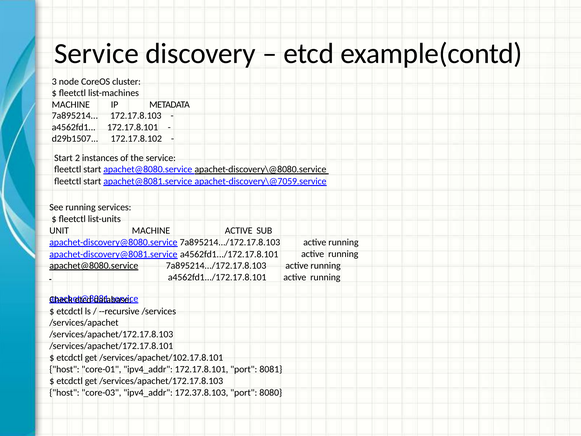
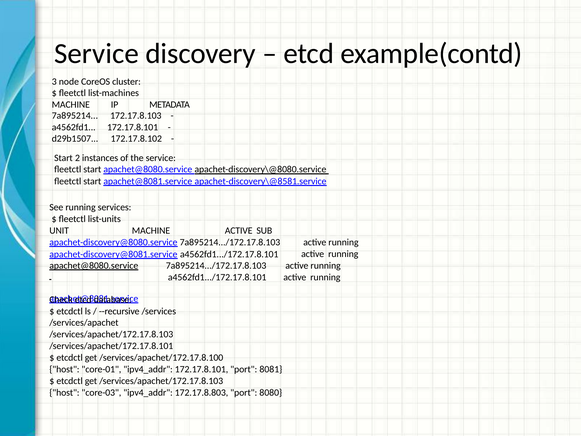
apachet-discovery\@7059.service: apachet-discovery\@7059.service -> apachet-discovery\@8581.service (260, 181)
/services/apachet/102.17.8.101: /services/apachet/102.17.8.101 -> /services/apachet/172.17.8.100 (161, 357)
172.37.8.103: 172.37.8.103 -> 172.17.8.803 (201, 392)
